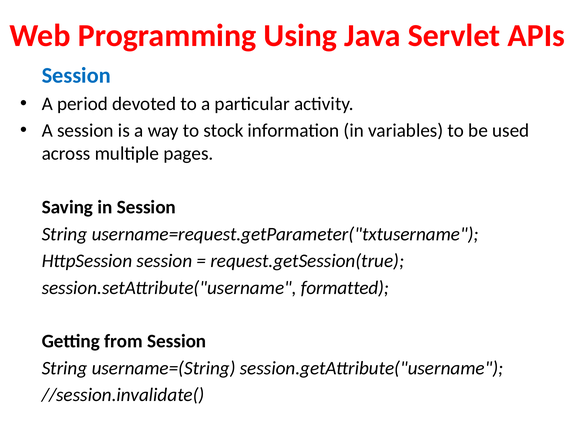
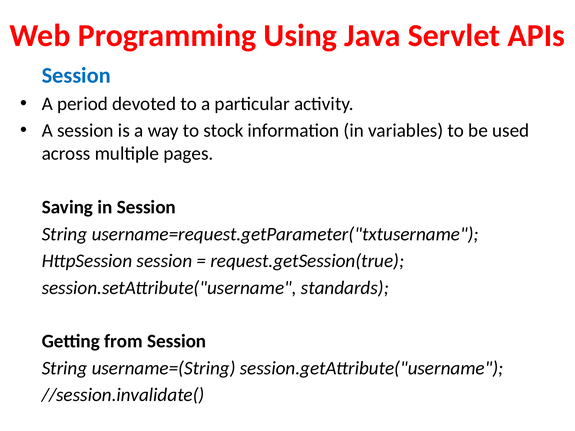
formatted: formatted -> standards (345, 288)
